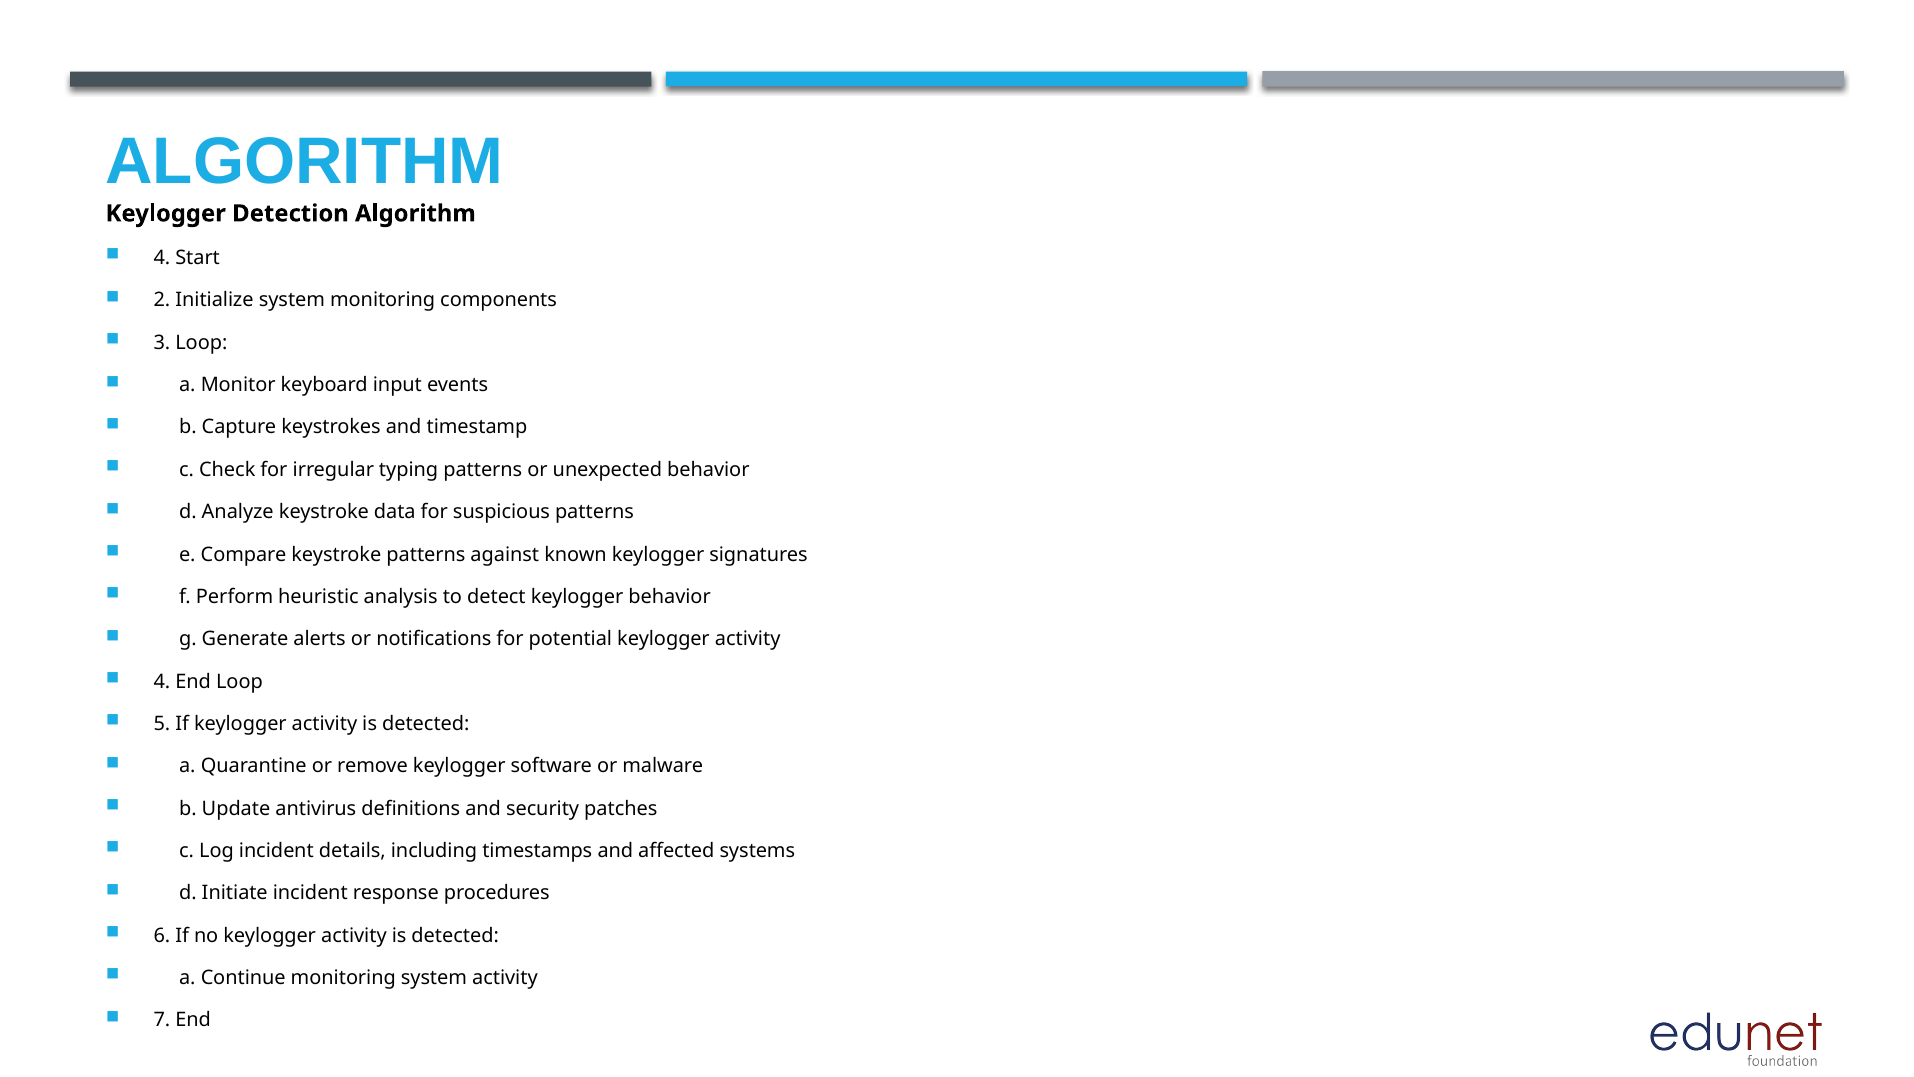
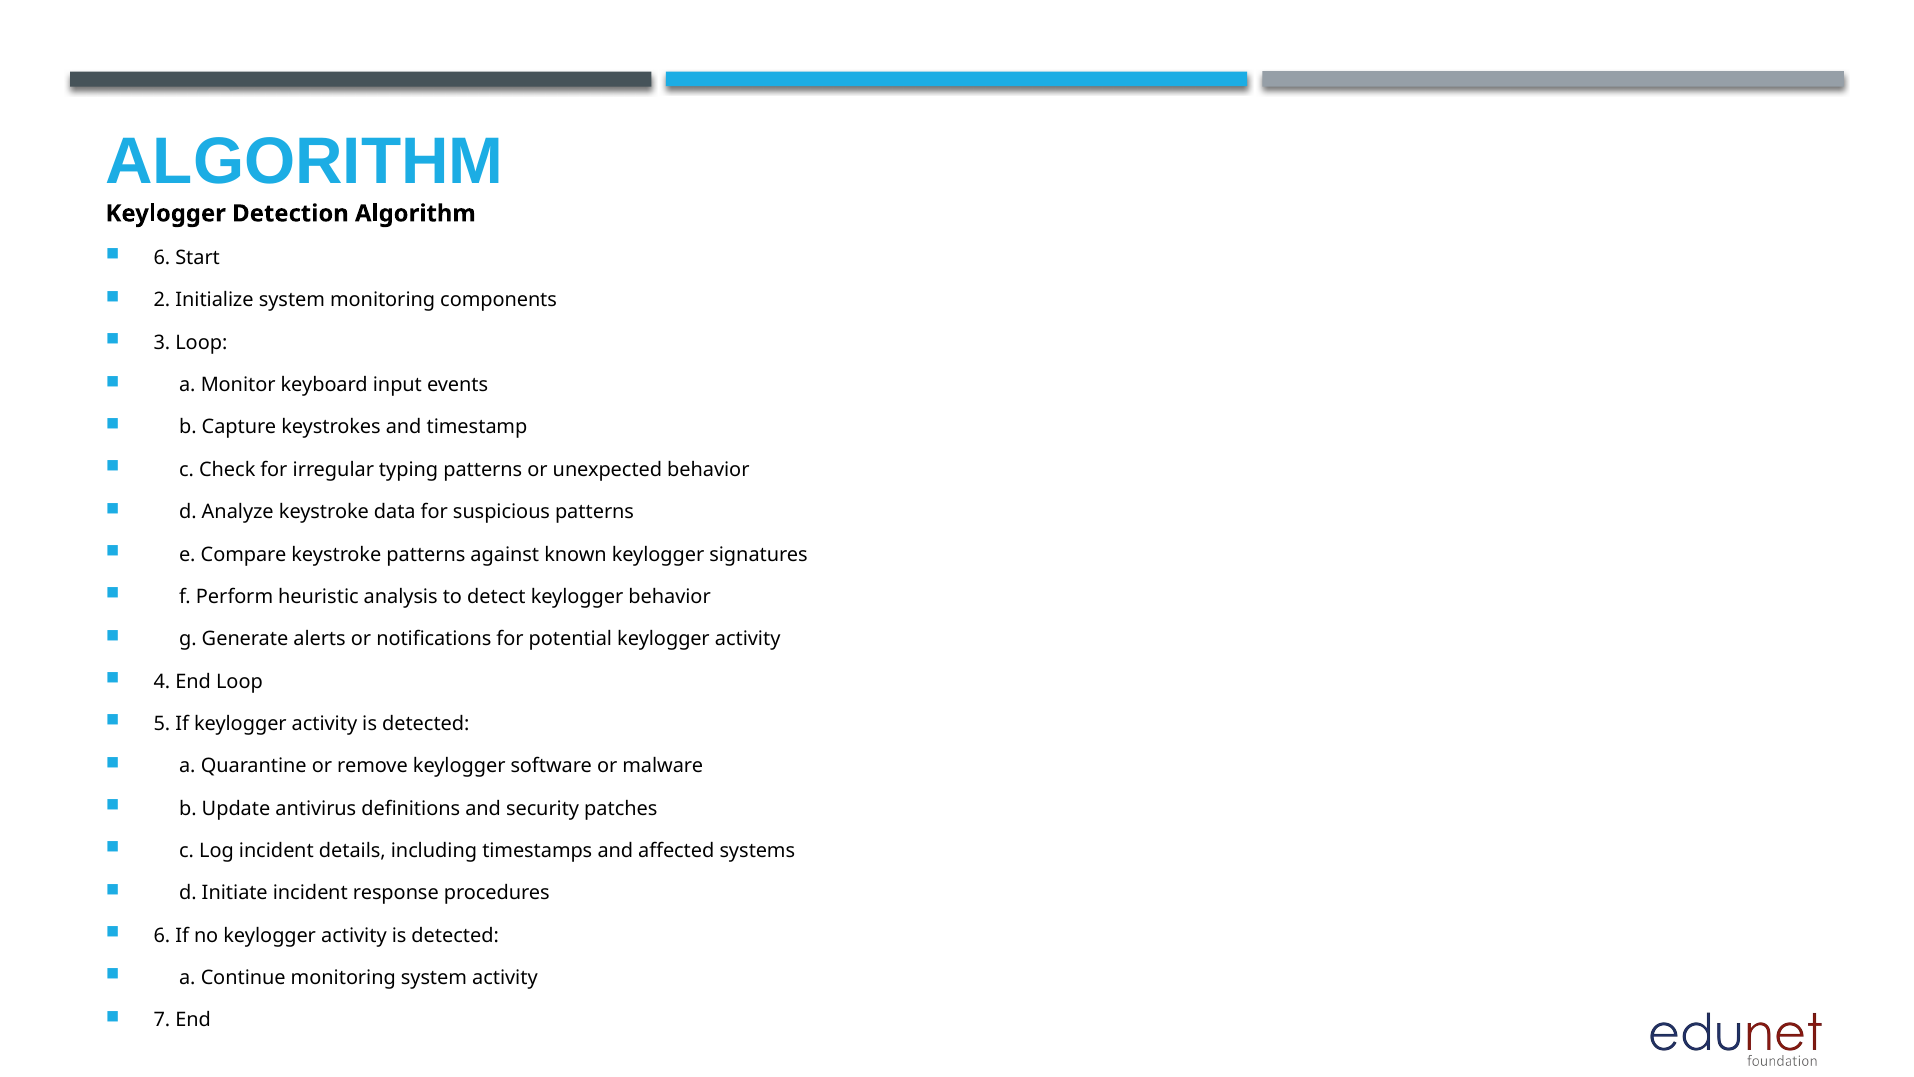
4: 4 -> 6 (162, 258)
